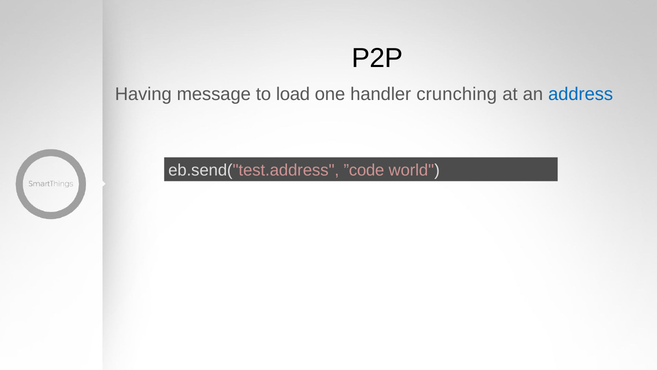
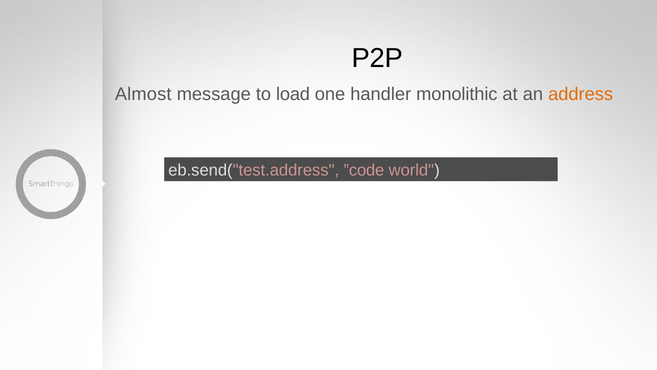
Having: Having -> Almost (143, 94)
crunching: crunching -> monolithic (457, 94)
address colour: blue -> orange (581, 94)
